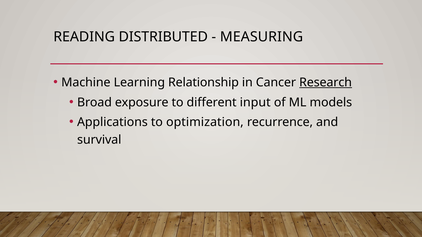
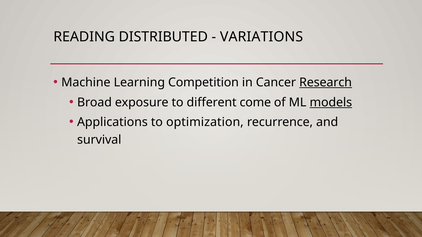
MEASURING: MEASURING -> VARIATIONS (262, 37)
Relationship: Relationship -> Competition (204, 83)
input: input -> come (255, 102)
models underline: none -> present (331, 102)
